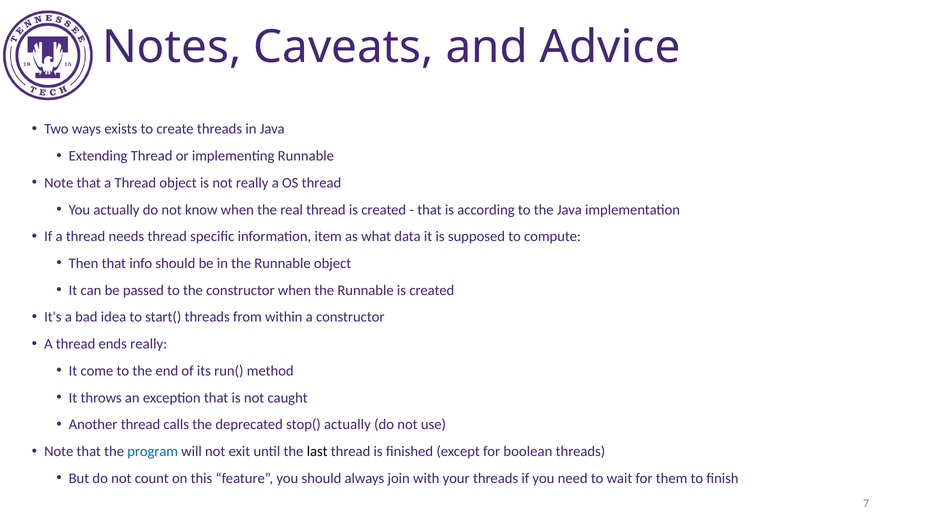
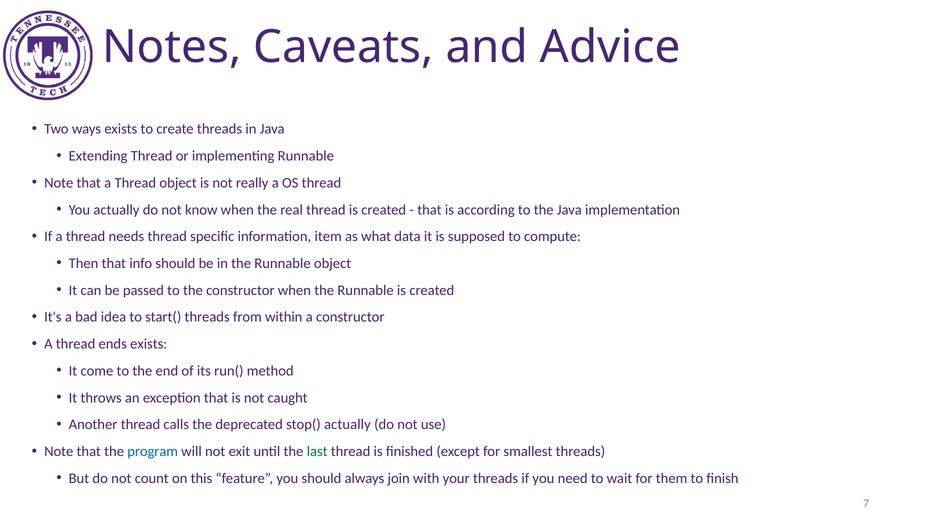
ends really: really -> exists (149, 344)
last colour: black -> green (317, 452)
boolean: boolean -> smallest (528, 452)
